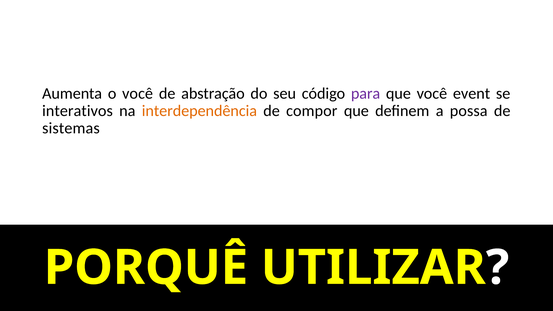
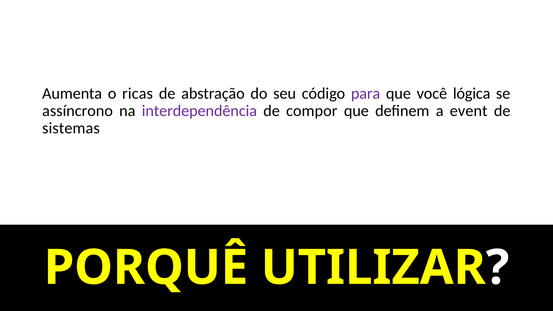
o você: você -> ricas (138, 93)
event: event -> lógica (472, 93)
interativos: interativos -> assíncrono (77, 111)
interdependência colour: orange -> purple (199, 111)
possa: possa -> event (469, 111)
